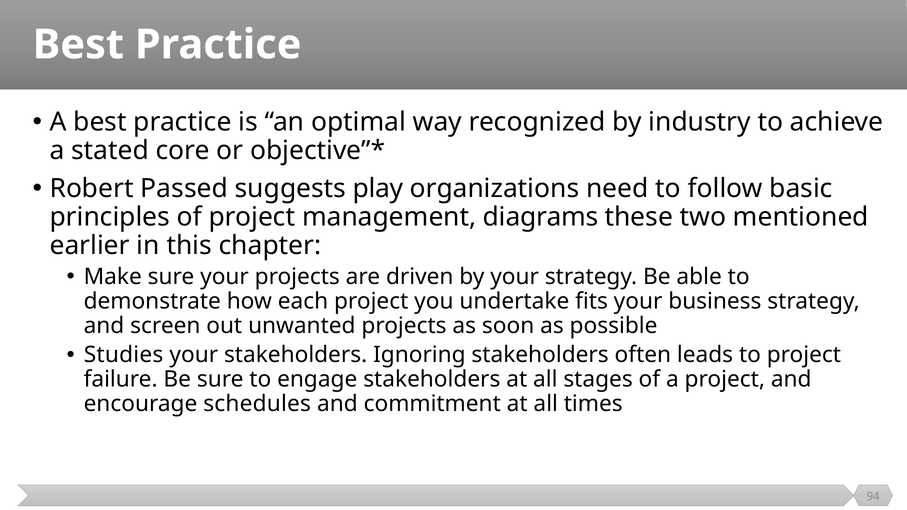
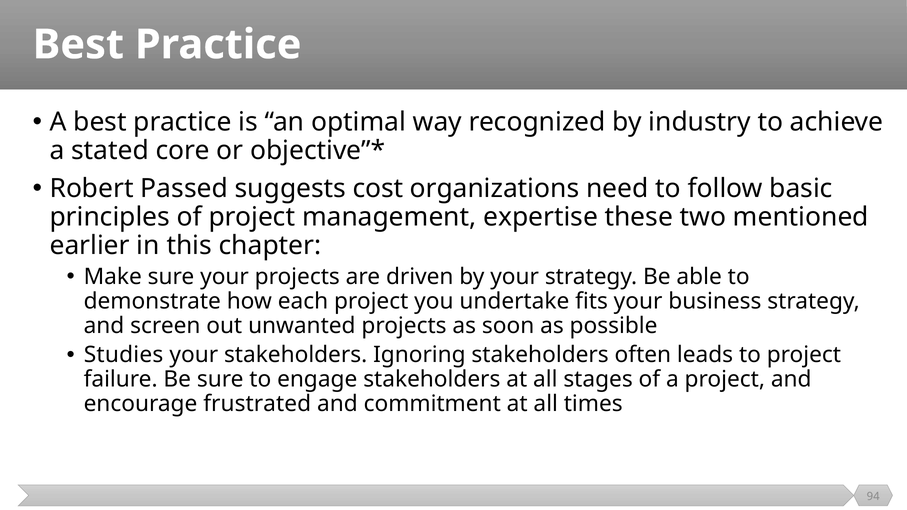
play: play -> cost (378, 189)
diagrams: diagrams -> expertise (541, 217)
schedules: schedules -> frustrated (257, 404)
